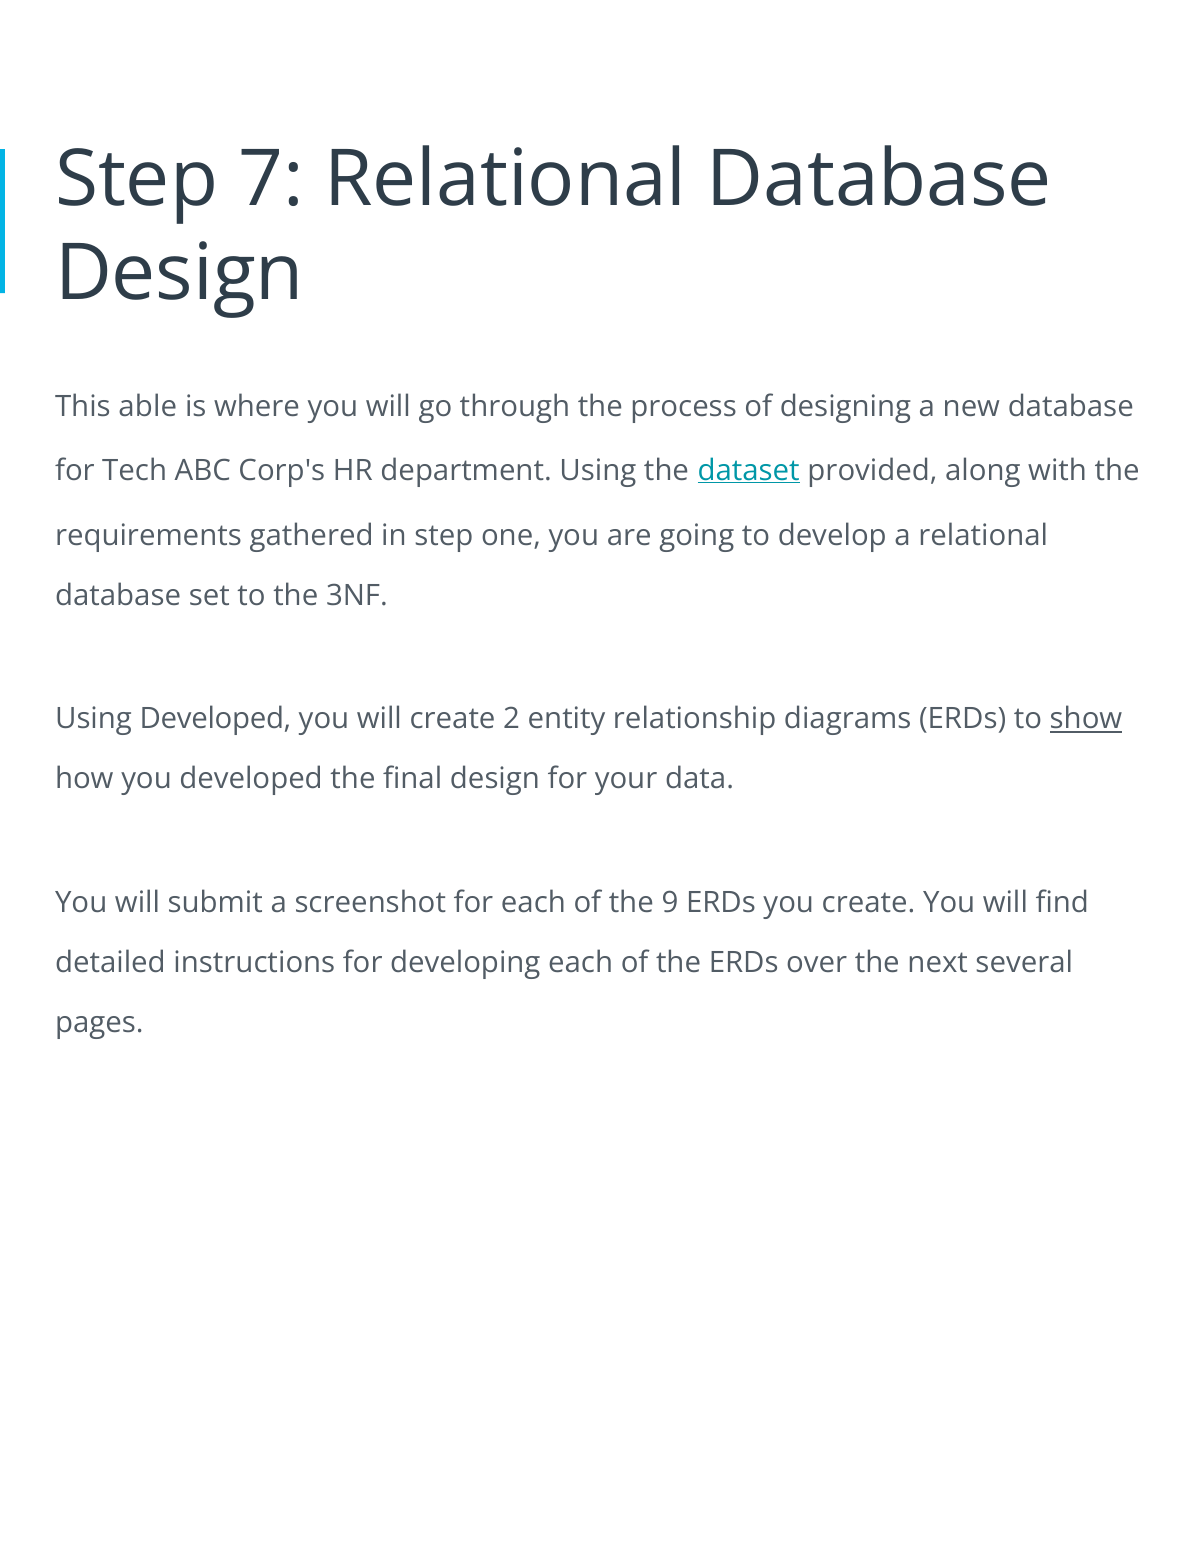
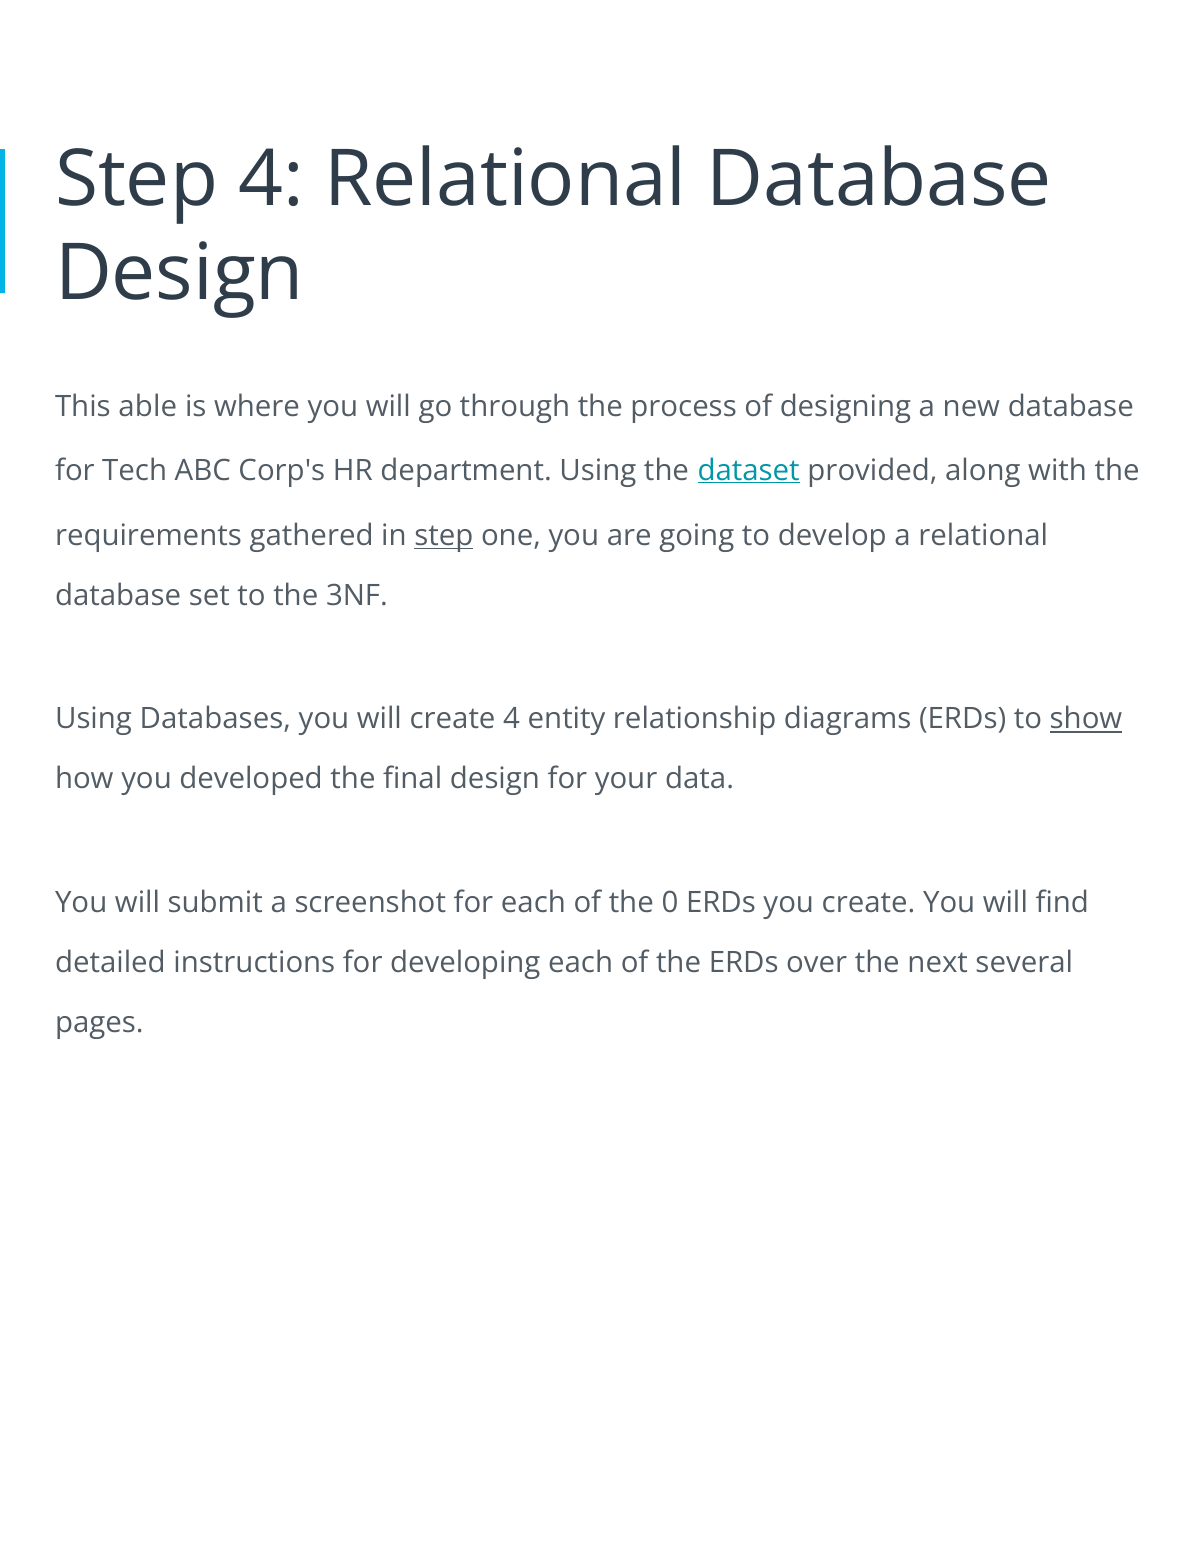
Step 7: 7 -> 4 (271, 180)
step underline: none -> present (444, 536)
Using Developed: Developed -> Databases (215, 719)
create 2: 2 -> 4 (512, 719)
9: 9 -> 0 (670, 902)
